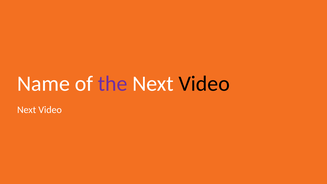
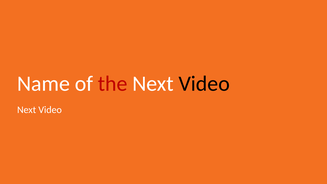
the colour: purple -> red (113, 84)
